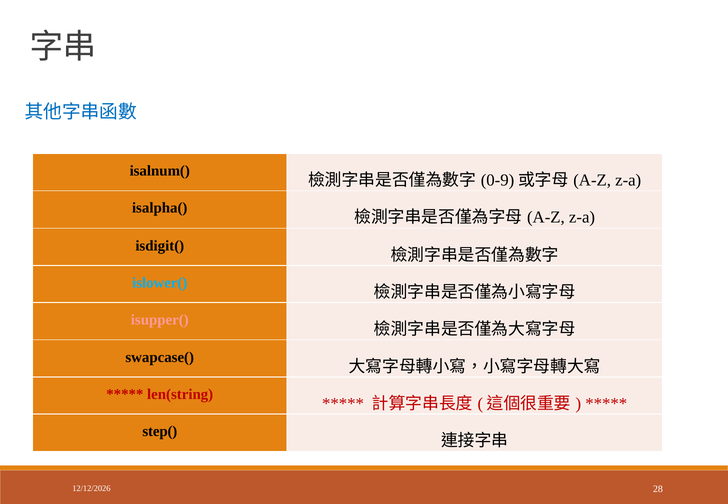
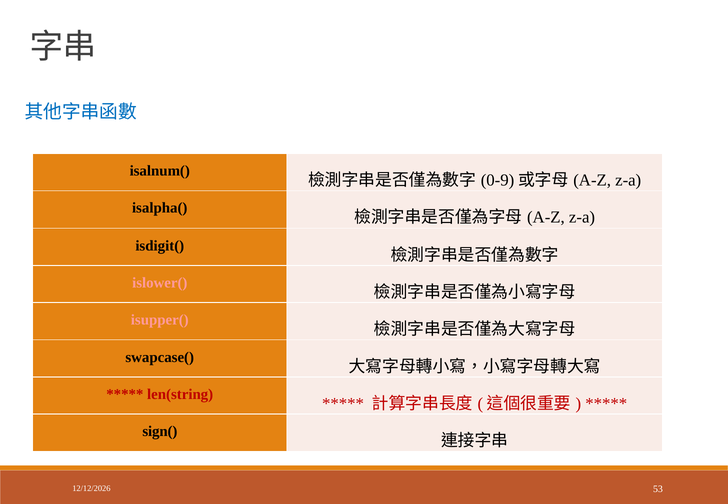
islower( colour: light blue -> pink (160, 283)
step(: step( -> sign( (160, 431)
28: 28 -> 53 (658, 489)
